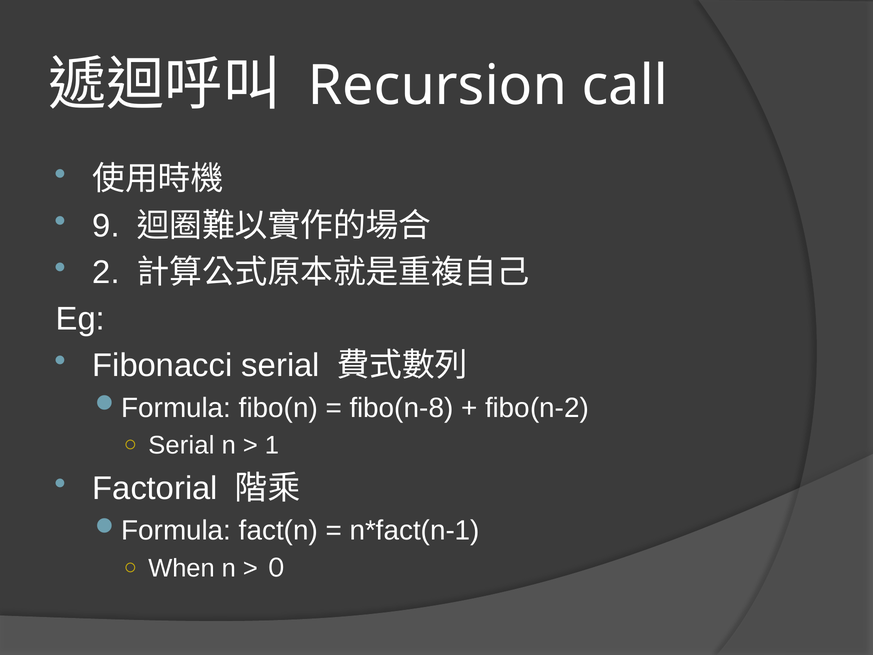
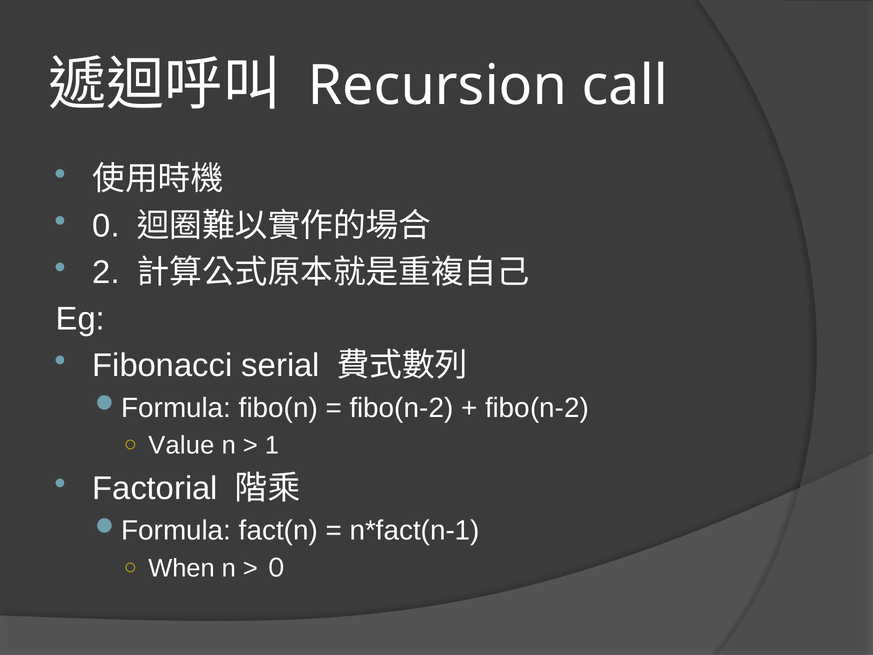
9: 9 -> 0 (106, 226)
fibo(n-8: fibo(n-8 -> fibo(n-2 (401, 408)
Serial: Serial -> Value (181, 445)
